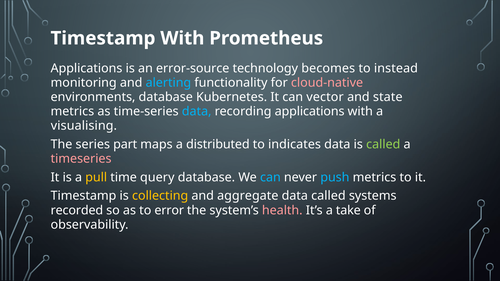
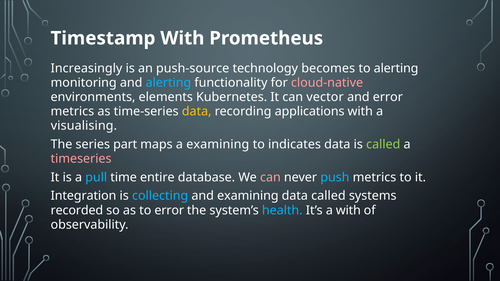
Applications: Applications -> Increasingly (86, 68)
error-source: error-source -> push-source (193, 68)
to instead: instead -> alerting (396, 68)
environments database: database -> elements (166, 97)
and state: state -> error (388, 97)
data colour: light blue -> yellow (197, 112)
a distributed: distributed -> examining (218, 145)
pull colour: yellow -> light blue (96, 177)
query: query -> entire (157, 177)
can colour: light blue -> pink (270, 177)
Timestamp: Timestamp -> Integration (84, 196)
collecting colour: yellow -> light blue (160, 196)
and aggregate: aggregate -> examining (248, 196)
health colour: pink -> light blue (282, 210)
a take: take -> with (348, 210)
